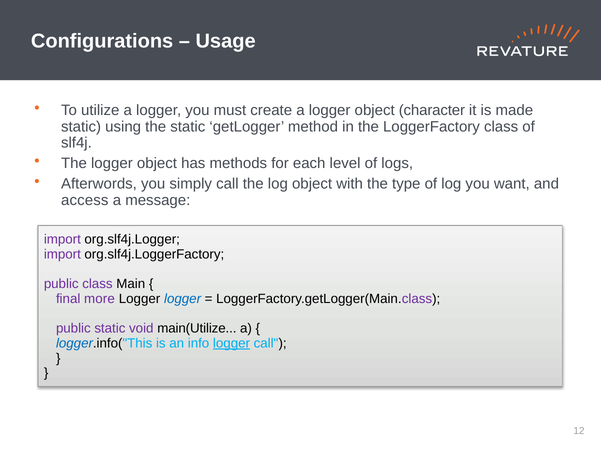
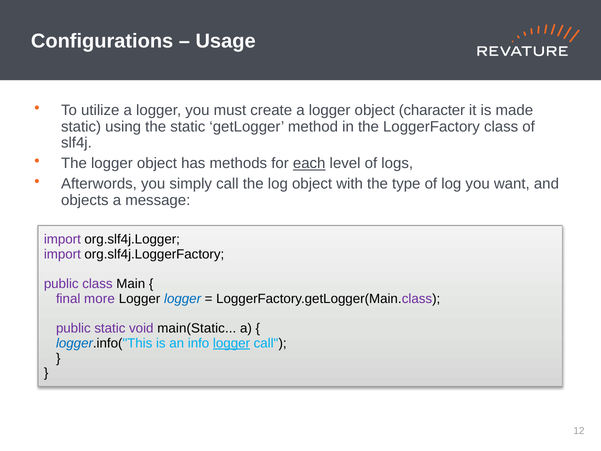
each underline: none -> present (309, 163)
access: access -> objects (85, 200)
main(Utilize: main(Utilize -> main(Static (197, 328)
